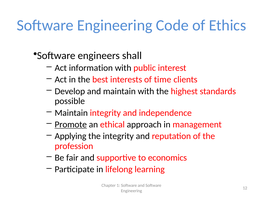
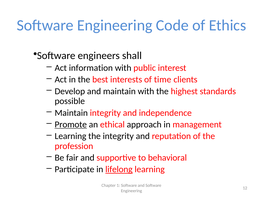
Applying: Applying -> Learning (70, 136)
economics: economics -> behavioral (167, 158)
lifelong underline: none -> present (119, 170)
